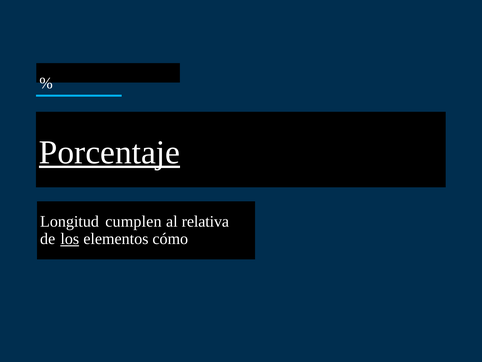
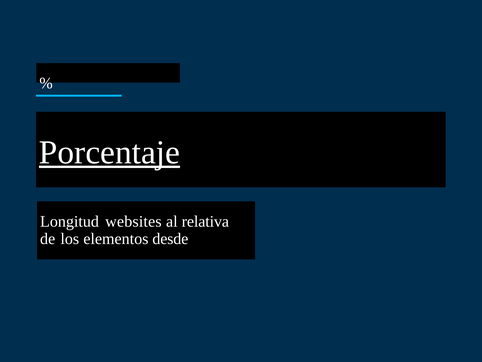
cumplen: cumplen -> websites (133, 221)
los underline: present -> none (70, 239)
cómo: cómo -> desde (170, 239)
